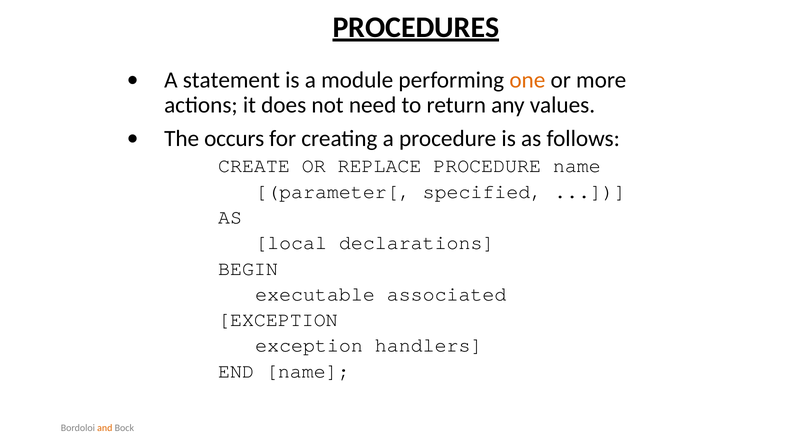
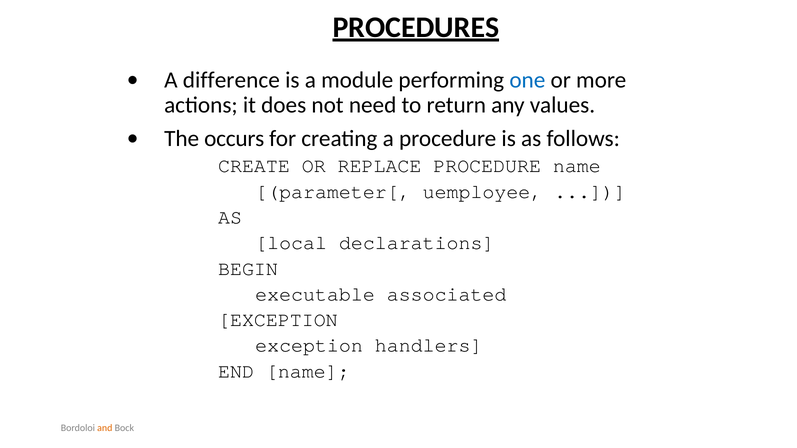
statement: statement -> difference (231, 80)
one colour: orange -> blue (527, 80)
specified: specified -> uemployee (482, 192)
